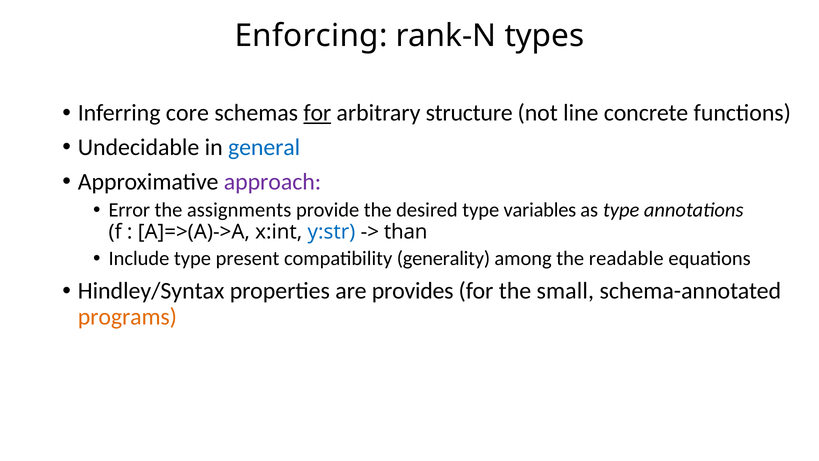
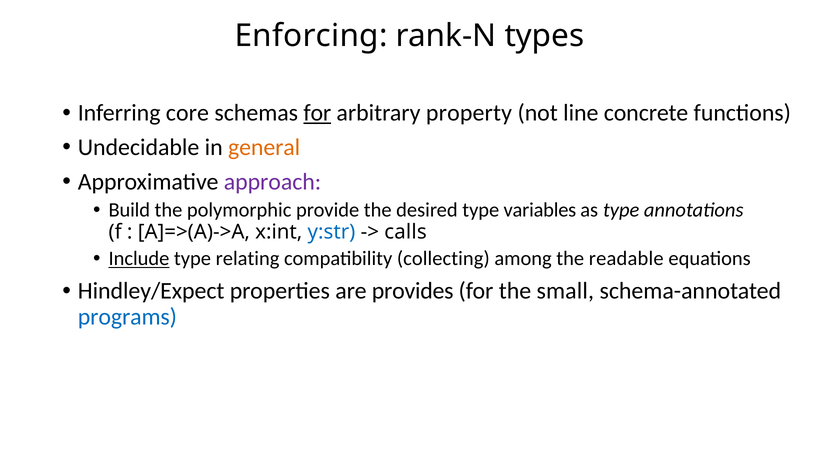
structure: structure -> property (469, 113)
general colour: blue -> orange (264, 147)
Error: Error -> Build (129, 210)
assignments: assignments -> polymorphic (239, 210)
than: than -> calls (406, 232)
Include underline: none -> present (139, 258)
present: present -> relating (248, 258)
generality: generality -> collecting (443, 258)
Hindley/Syntax: Hindley/Syntax -> Hindley/Expect (151, 291)
programs colour: orange -> blue (127, 317)
